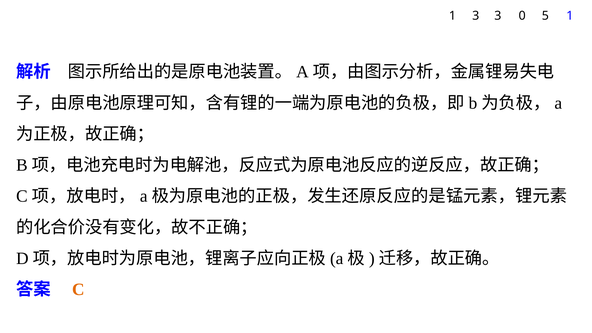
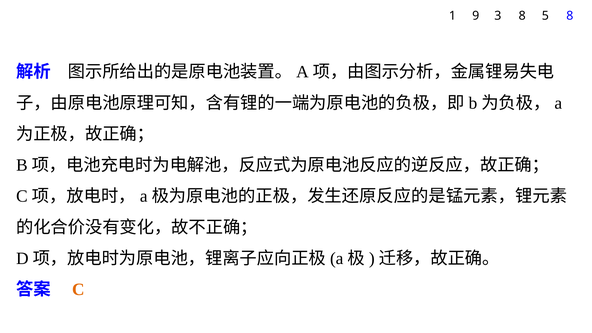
1 3: 3 -> 9 (476, 16)
3 0: 0 -> 8 (522, 16)
5 1: 1 -> 8 (570, 16)
